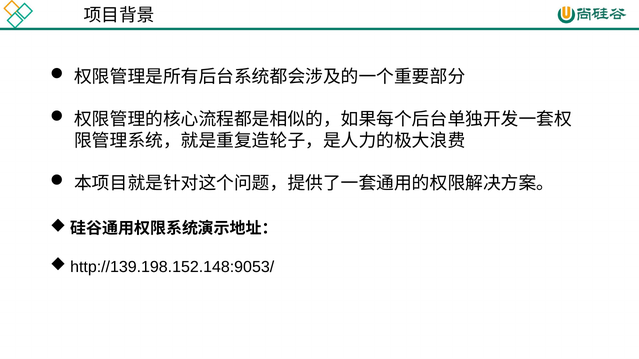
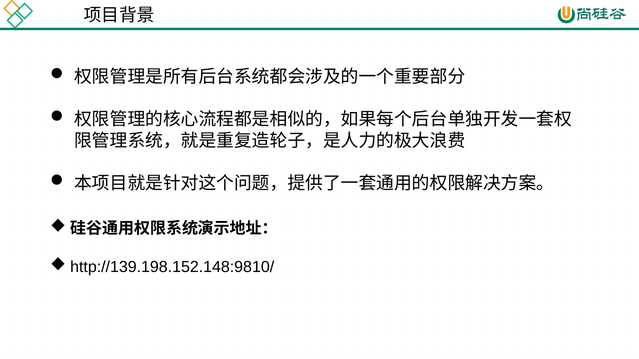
http://139.198.152.148:9053/: http://139.198.152.148:9053/ -> http://139.198.152.148:9810/ (172, 267)
